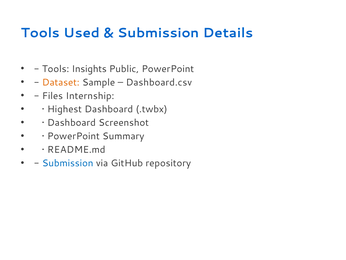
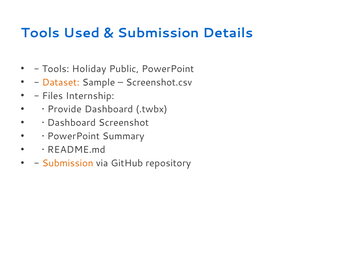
Insights: Insights -> Holiday (89, 69)
Dashboard.csv: Dashboard.csv -> Screenshot.csv (159, 82)
Highest: Highest -> Provide (65, 109)
Submission colour: blue -> orange (68, 163)
